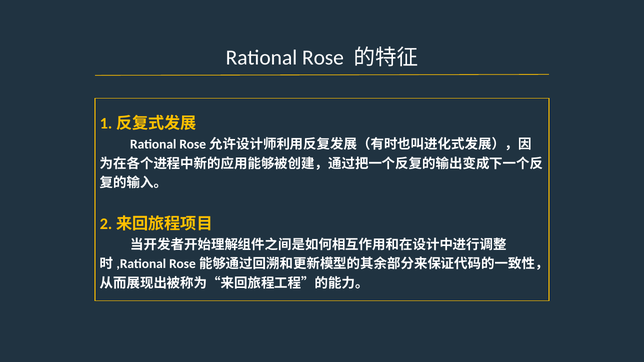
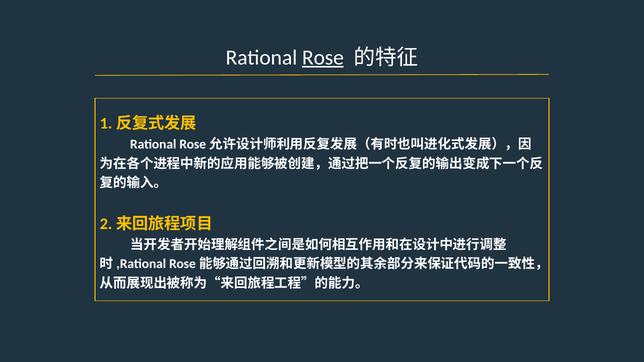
Rose underline: none -> present (323, 58)
